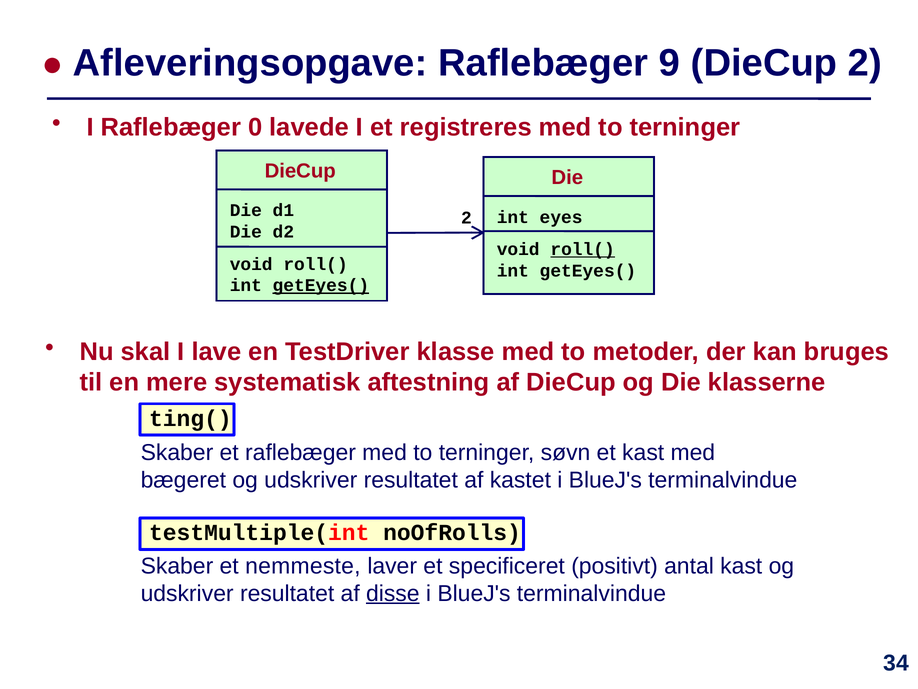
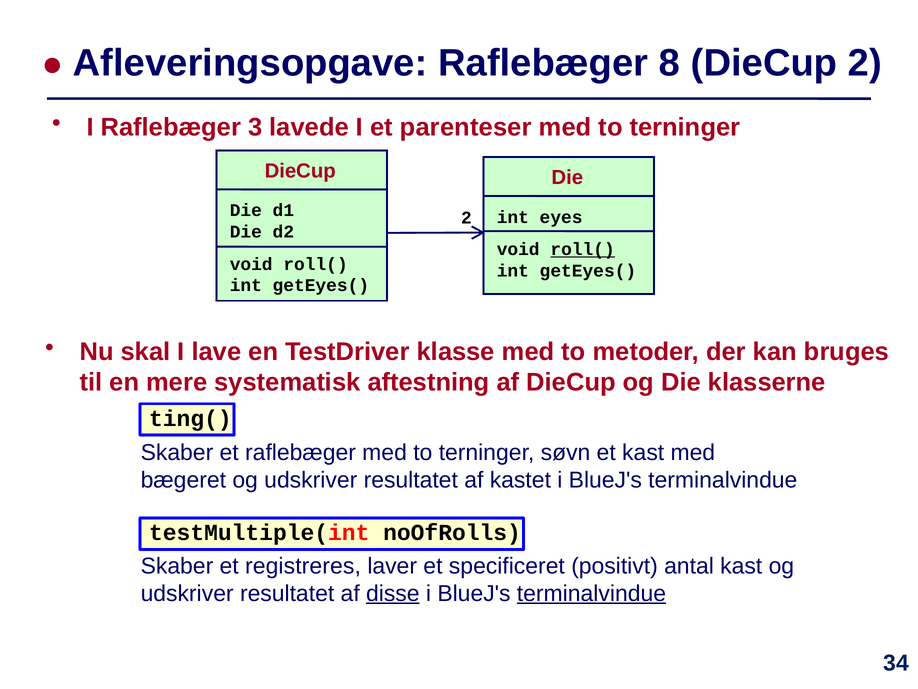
9: 9 -> 8 (670, 63)
0: 0 -> 3 (255, 127)
registreres: registreres -> parenteser (466, 127)
getEyes( underline: present -> none (321, 285)
nemmeste: nemmeste -> registreres (303, 566)
terminalvindue underline: none -> present (591, 593)
